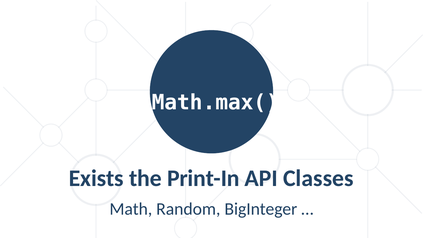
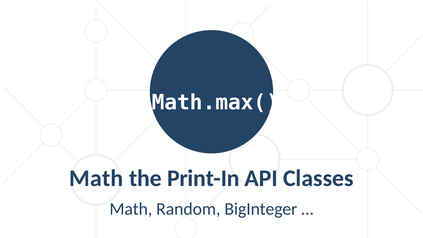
Exists: Exists -> Math (96, 178)
